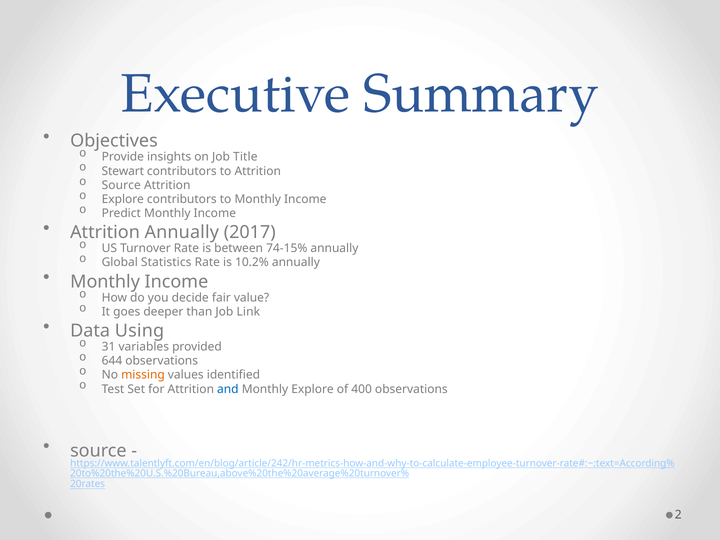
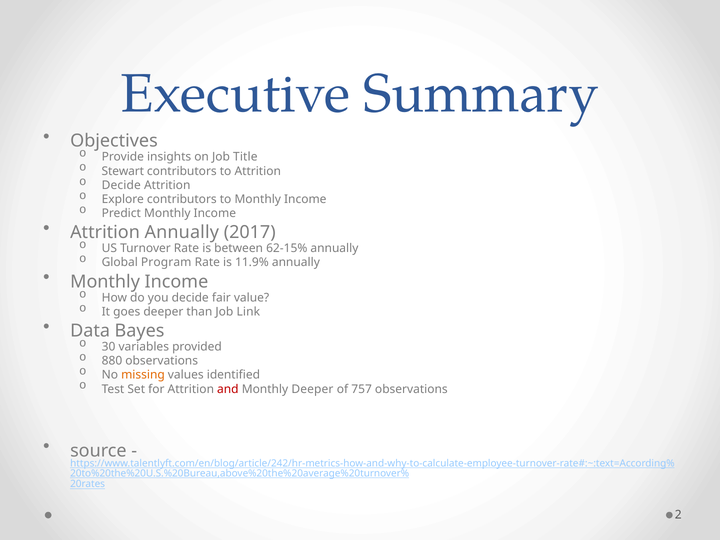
Source: Source -> Decide (121, 185)
74-15%: 74-15% -> 62-15% (287, 248)
Statistics: Statistics -> Program (166, 262)
10.2%: 10.2% -> 11.9% (252, 262)
Using: Using -> Bayes (140, 331)
31: 31 -> 30 (109, 347)
644: 644 -> 880 (112, 361)
and colour: blue -> red (228, 389)
Monthly Explore: Explore -> Deeper (312, 389)
400: 400 -> 757 (362, 389)
